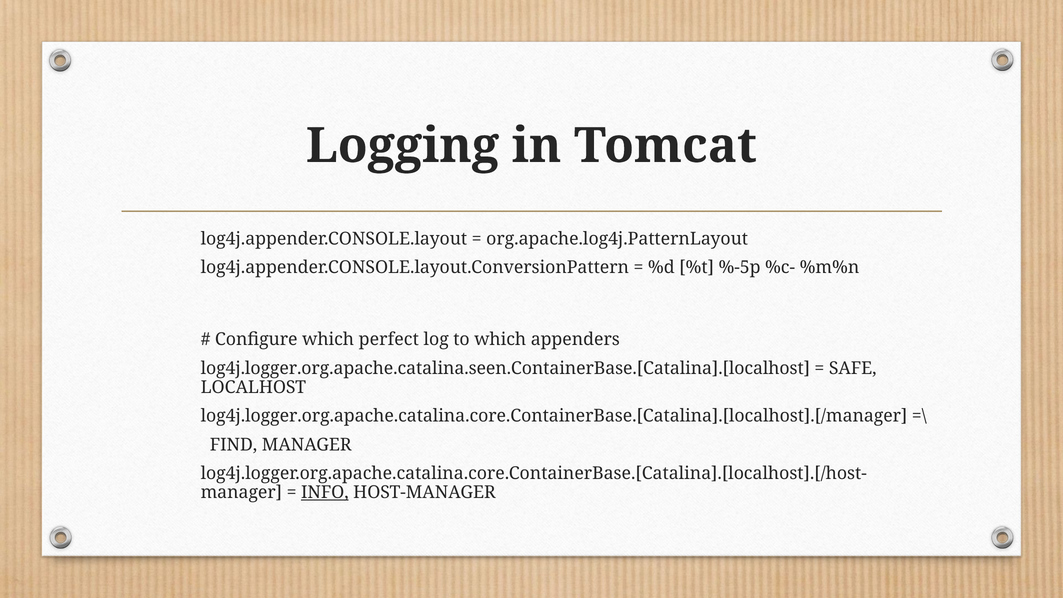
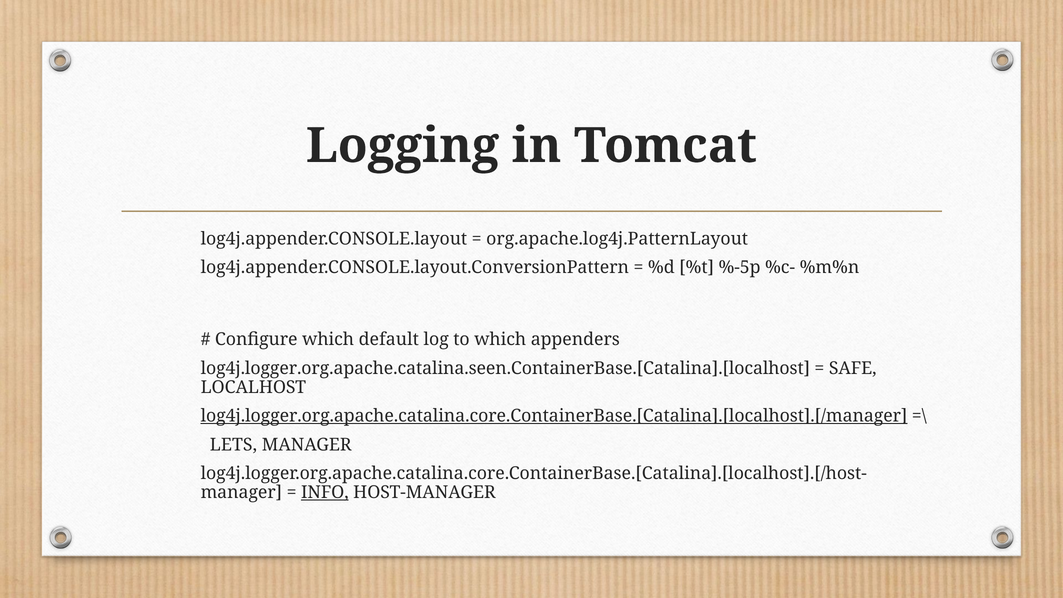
perfect: perfect -> default (389, 340)
log4j.logger.org.apache.catalina.core.ContainerBase.[Catalina].[localhost].[/manager underline: none -> present (554, 416)
FIND: FIND -> LETS (233, 445)
